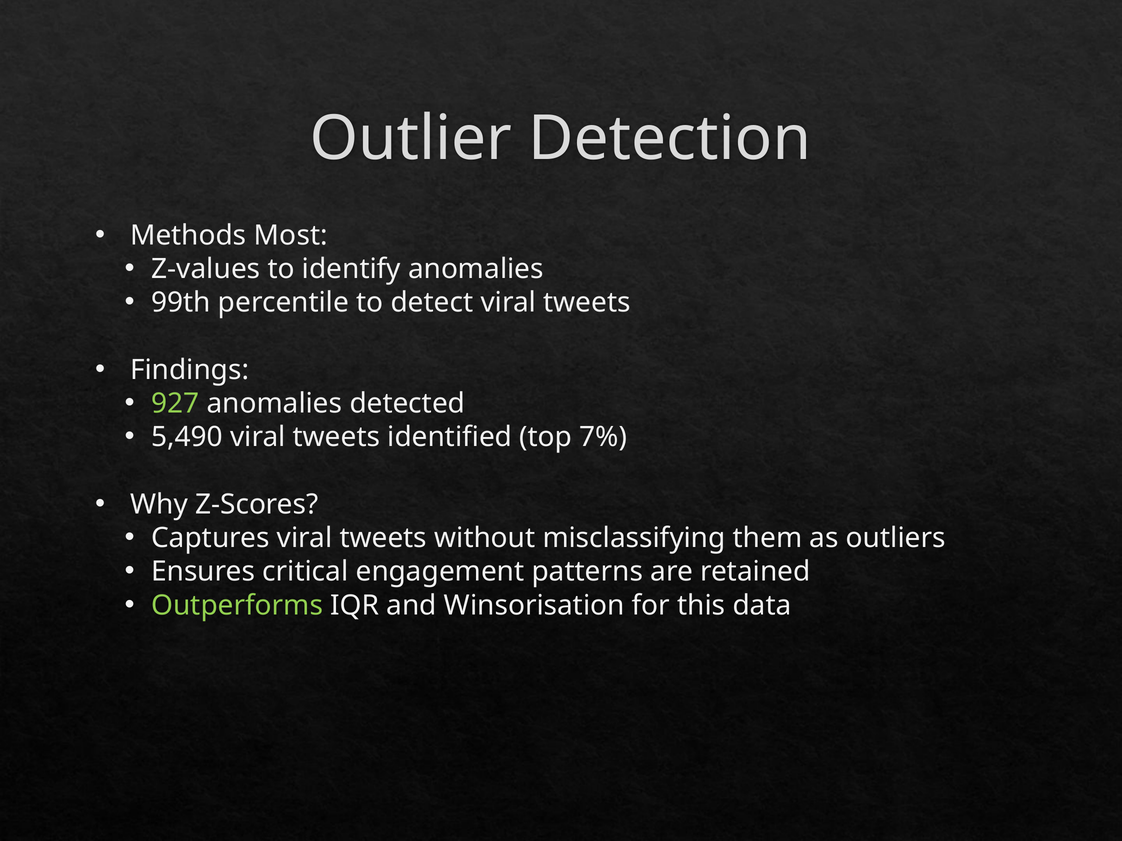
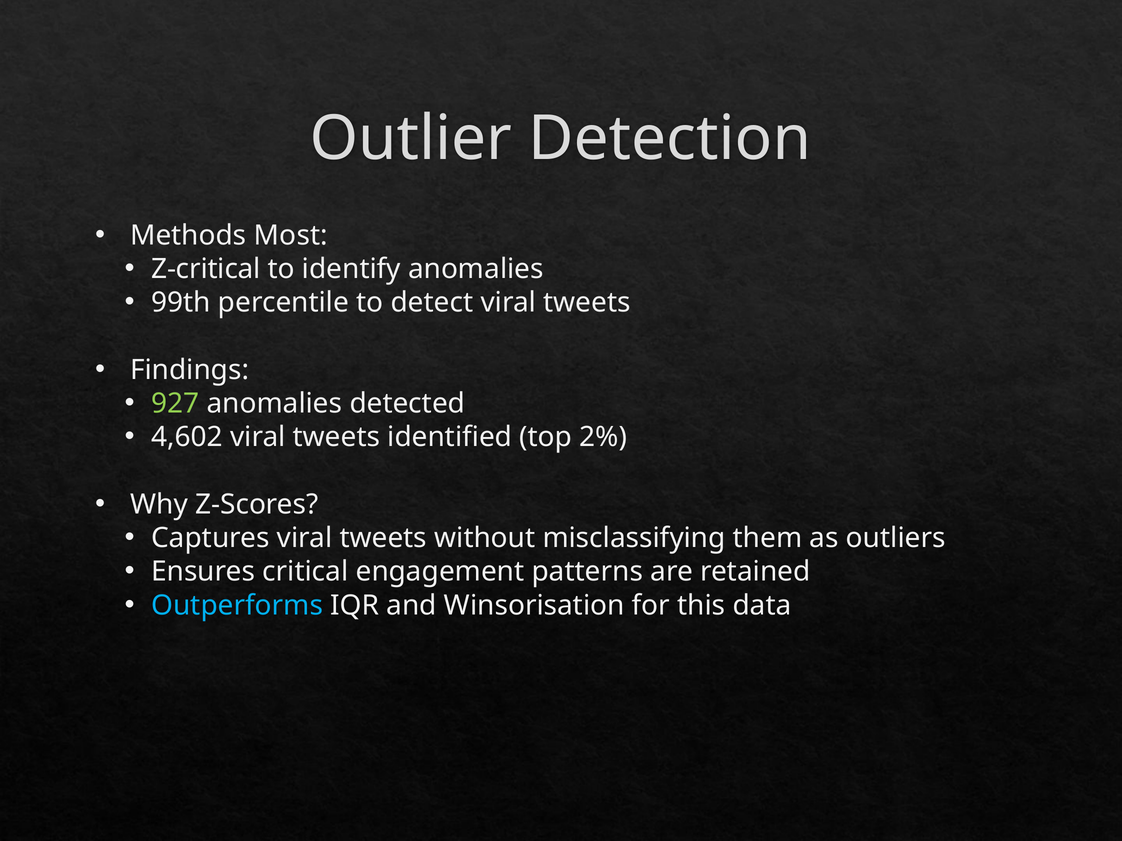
Z-values: Z-values -> Z-critical (206, 269)
5,490: 5,490 -> 4,602 (187, 437)
7%: 7% -> 2% (603, 437)
Outperforms colour: light green -> light blue (237, 606)
